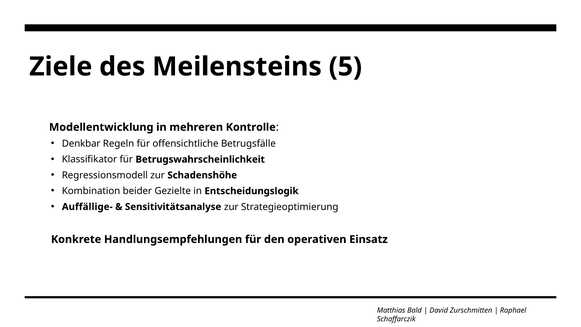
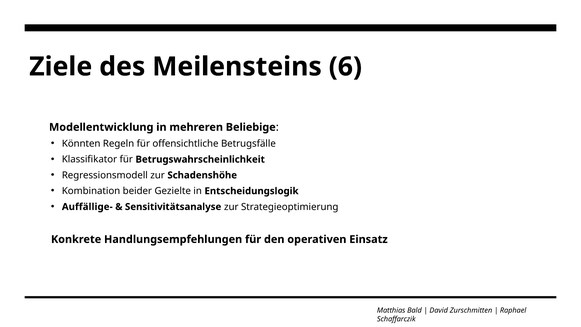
5: 5 -> 6 (345, 67)
Kontrolle: Kontrolle -> Beliebige (251, 127)
Denkbar: Denkbar -> Könnten (81, 144)
